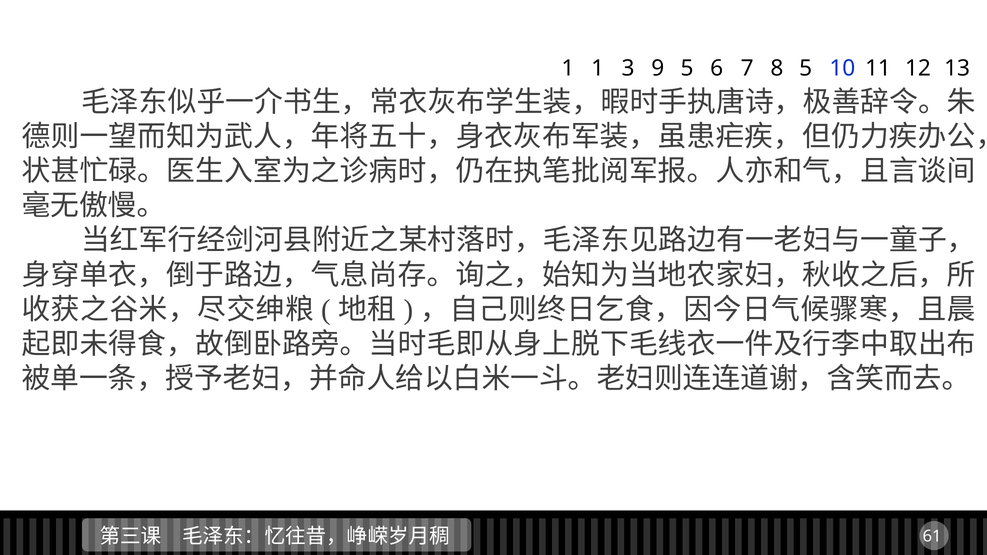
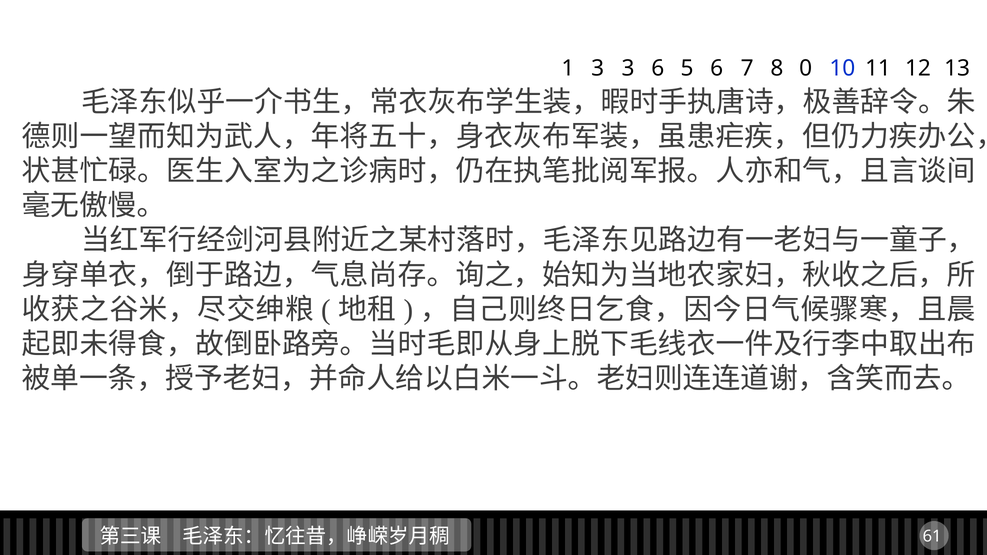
1 1: 1 -> 3 (598, 68)
3 9: 9 -> 6 (658, 68)
8 5: 5 -> 0 (806, 68)
